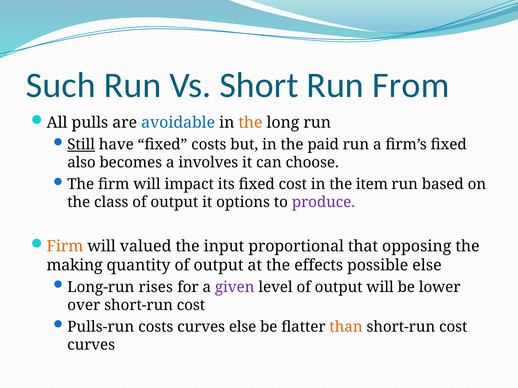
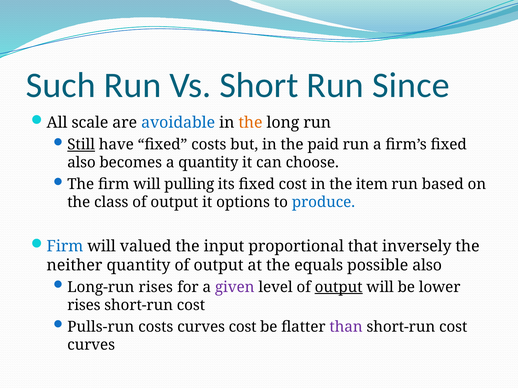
From: From -> Since (411, 86)
pulls: pulls -> scale (90, 123)
a involves: involves -> quantity (208, 163)
impact: impact -> pulling (189, 184)
produce colour: purple -> blue (323, 203)
Firm colour: orange -> blue (65, 246)
opposing: opposing -> inversely (417, 246)
making: making -> neither (74, 265)
effects: effects -> equals (319, 265)
possible else: else -> also (427, 265)
output underline: none -> present (339, 287)
over: over -> rises (84, 306)
curves else: else -> cost (243, 327)
than colour: orange -> purple (346, 327)
